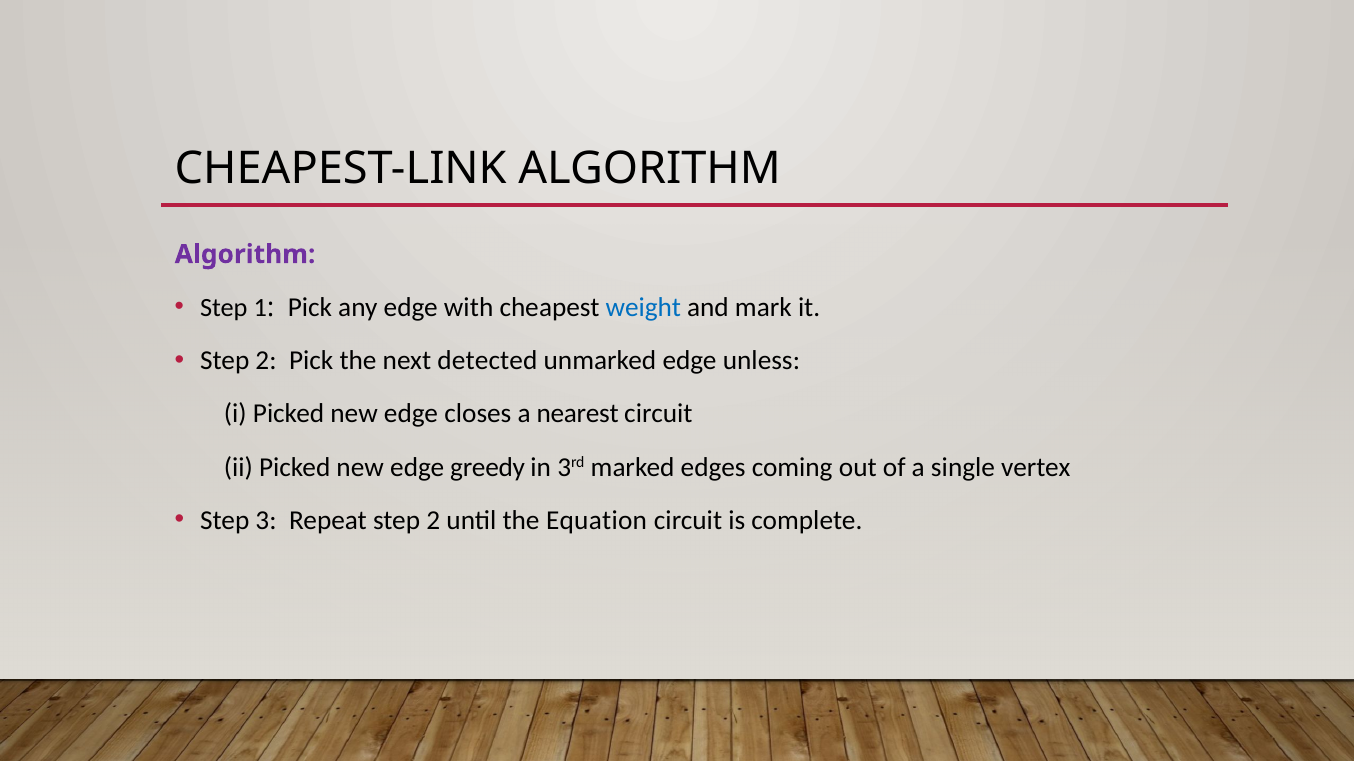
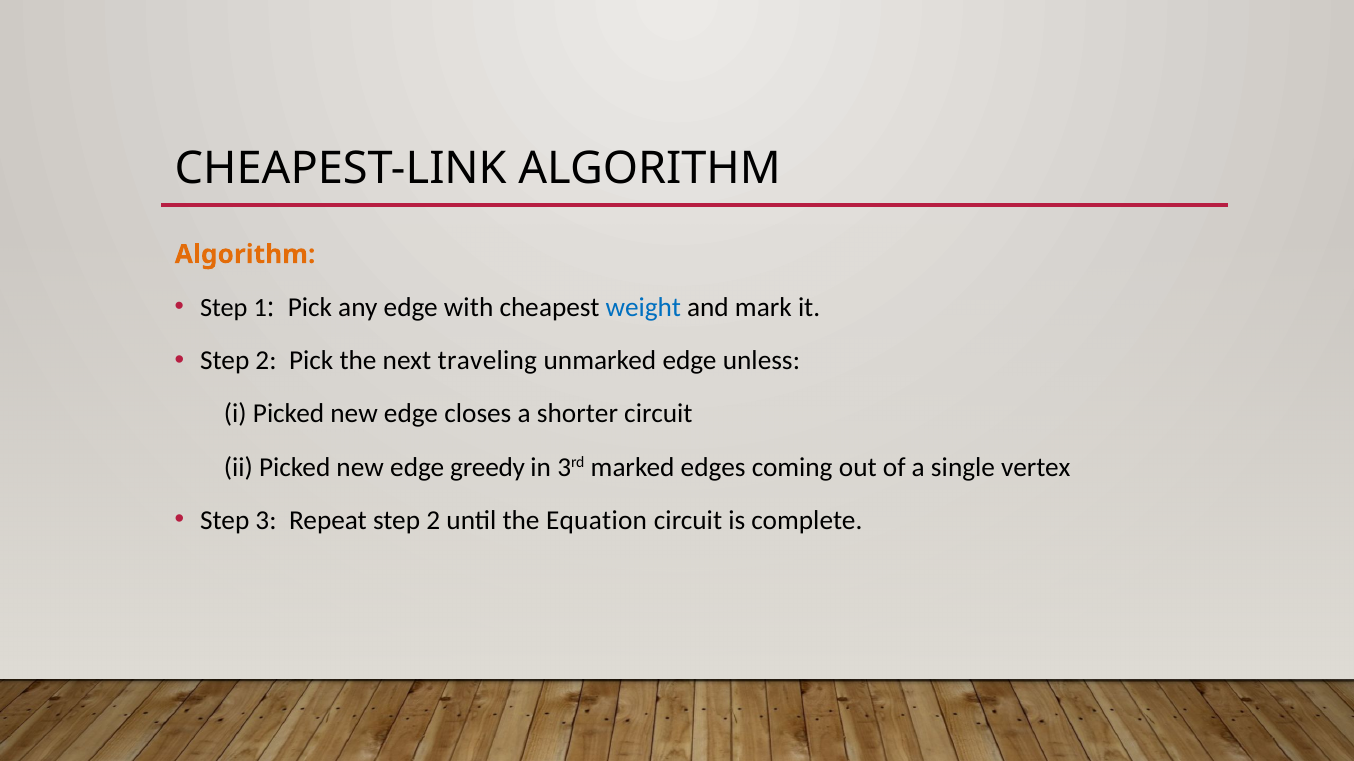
Algorithm colour: purple -> orange (245, 255)
detected: detected -> traveling (487, 361)
nearest: nearest -> shorter (577, 414)
